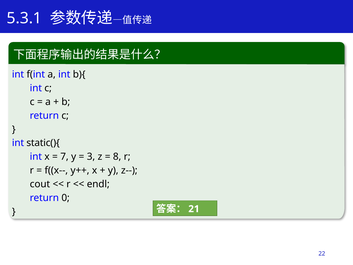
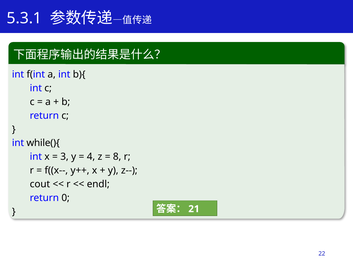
static(){: static(){ -> while(){ (43, 143)
7: 7 -> 3 (64, 157)
3: 3 -> 4 (91, 157)
